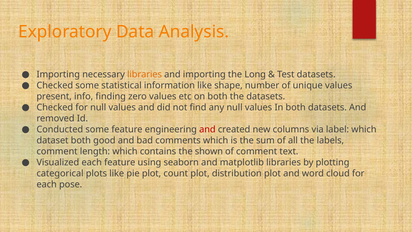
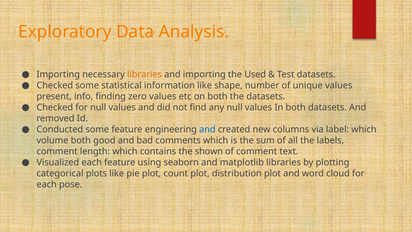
Long: Long -> Used (255, 74)
and colour: red -> blue (207, 129)
dataset: dataset -> volume (52, 140)
